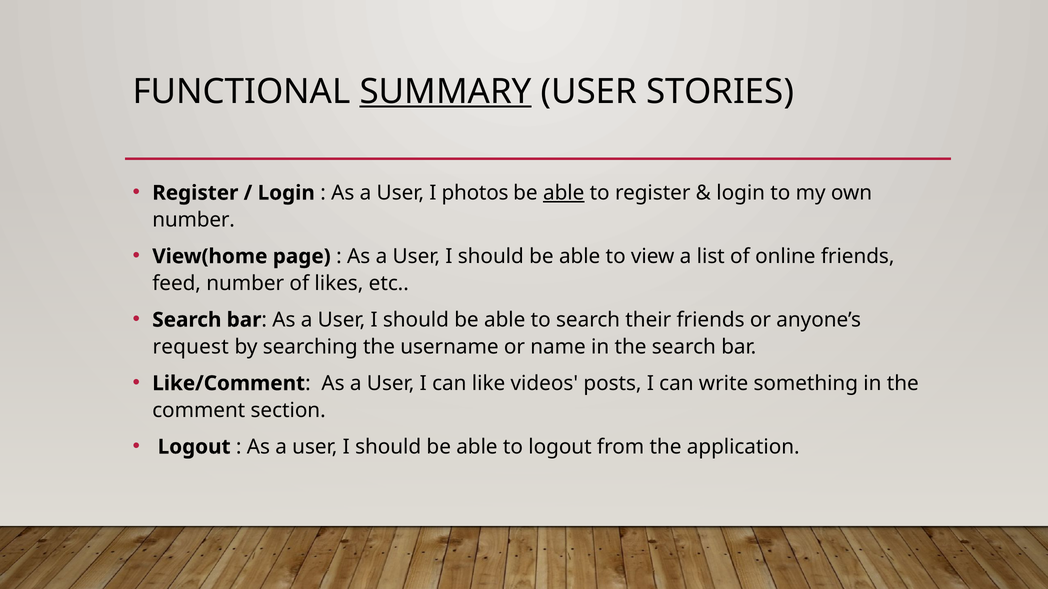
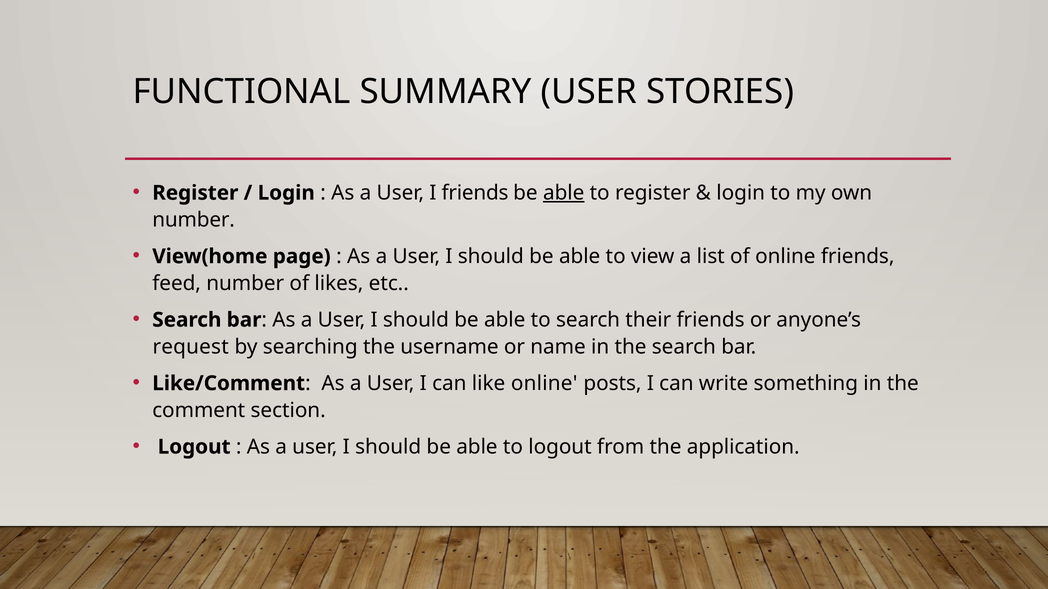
SUMMARY underline: present -> none (446, 92)
I photos: photos -> friends (475, 193)
like videos: videos -> online (544, 384)
